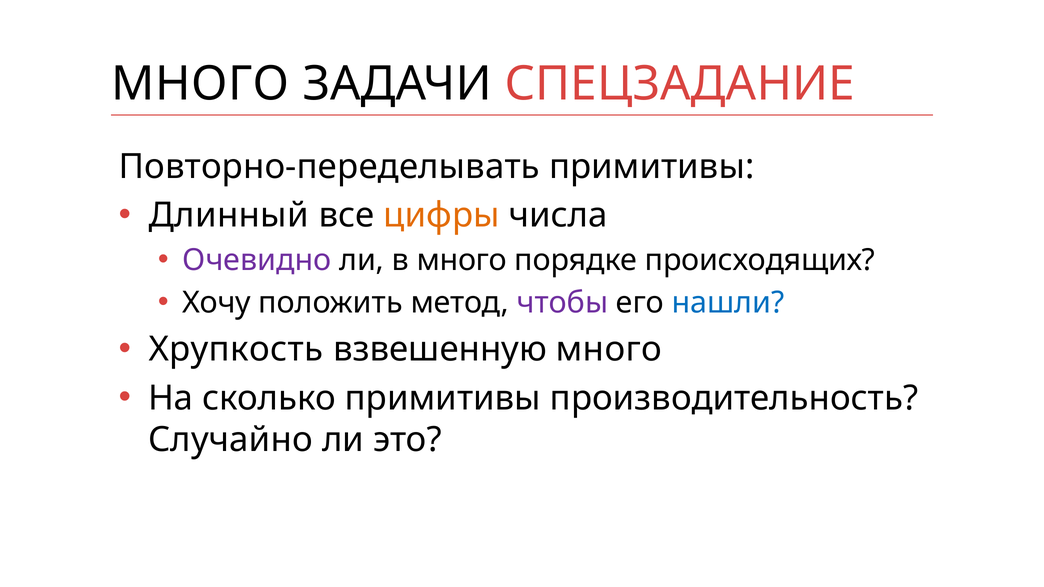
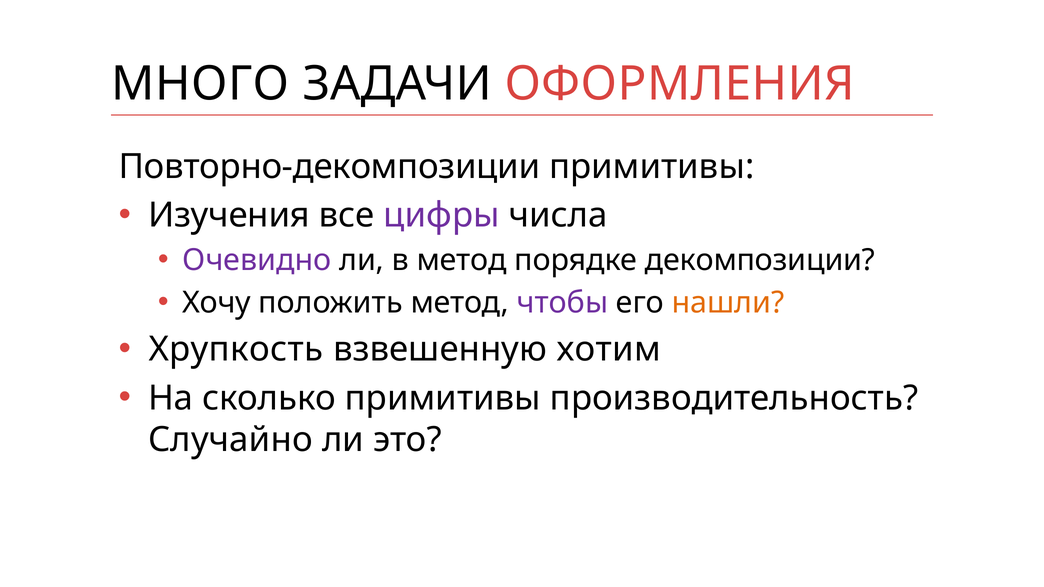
СПЕЦЗАДАНИЕ: СПЕЦЗАДАНИЕ -> ОФОРМЛЕНИЯ (680, 84)
Повторно-переделывать: Повторно-переделывать -> Повторно-декомпозиции (330, 167)
Длинный: Длинный -> Изучения (229, 215)
цифры colour: orange -> purple (442, 215)
в много: много -> метод (462, 260)
происходящих: происходящих -> декомпозиции (760, 260)
нашли colour: blue -> orange (728, 303)
взвешенную много: много -> хотим (609, 349)
